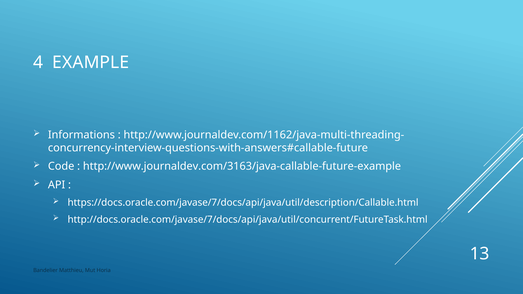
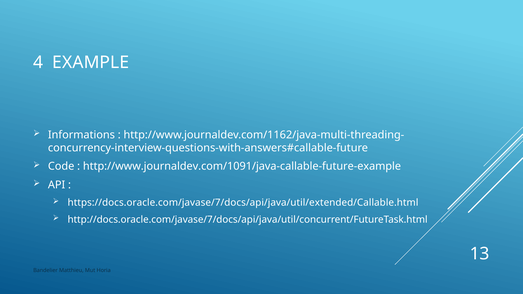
http://www.journaldev.com/3163/java-callable-future-example: http://www.journaldev.com/3163/java-callable-future-example -> http://www.journaldev.com/1091/java-callable-future-example (242, 167)
https://docs.oracle.com/javase/7/docs/api/java/util/description/Callable.html: https://docs.oracle.com/javase/7/docs/api/java/util/description/Callable.html -> https://docs.oracle.com/javase/7/docs/api/java/util/extended/Callable.html (243, 203)
